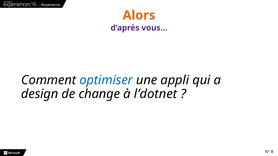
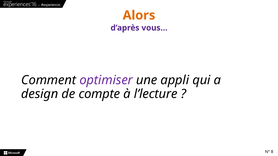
optimiser colour: blue -> purple (106, 80)
change: change -> compte (99, 94)
l’dotnet: l’dotnet -> l’lecture (156, 94)
